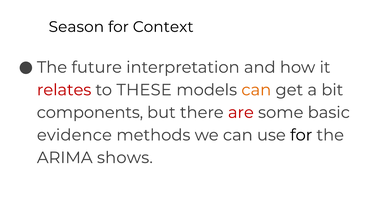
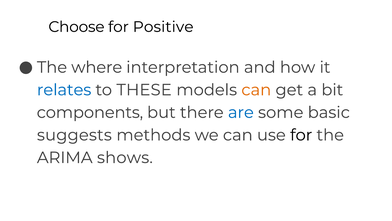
Season: Season -> Choose (76, 27)
Context: Context -> Positive (163, 27)
future: future -> where (97, 67)
relates colour: red -> blue (64, 90)
are colour: red -> blue (241, 112)
evidence: evidence -> suggests (74, 135)
